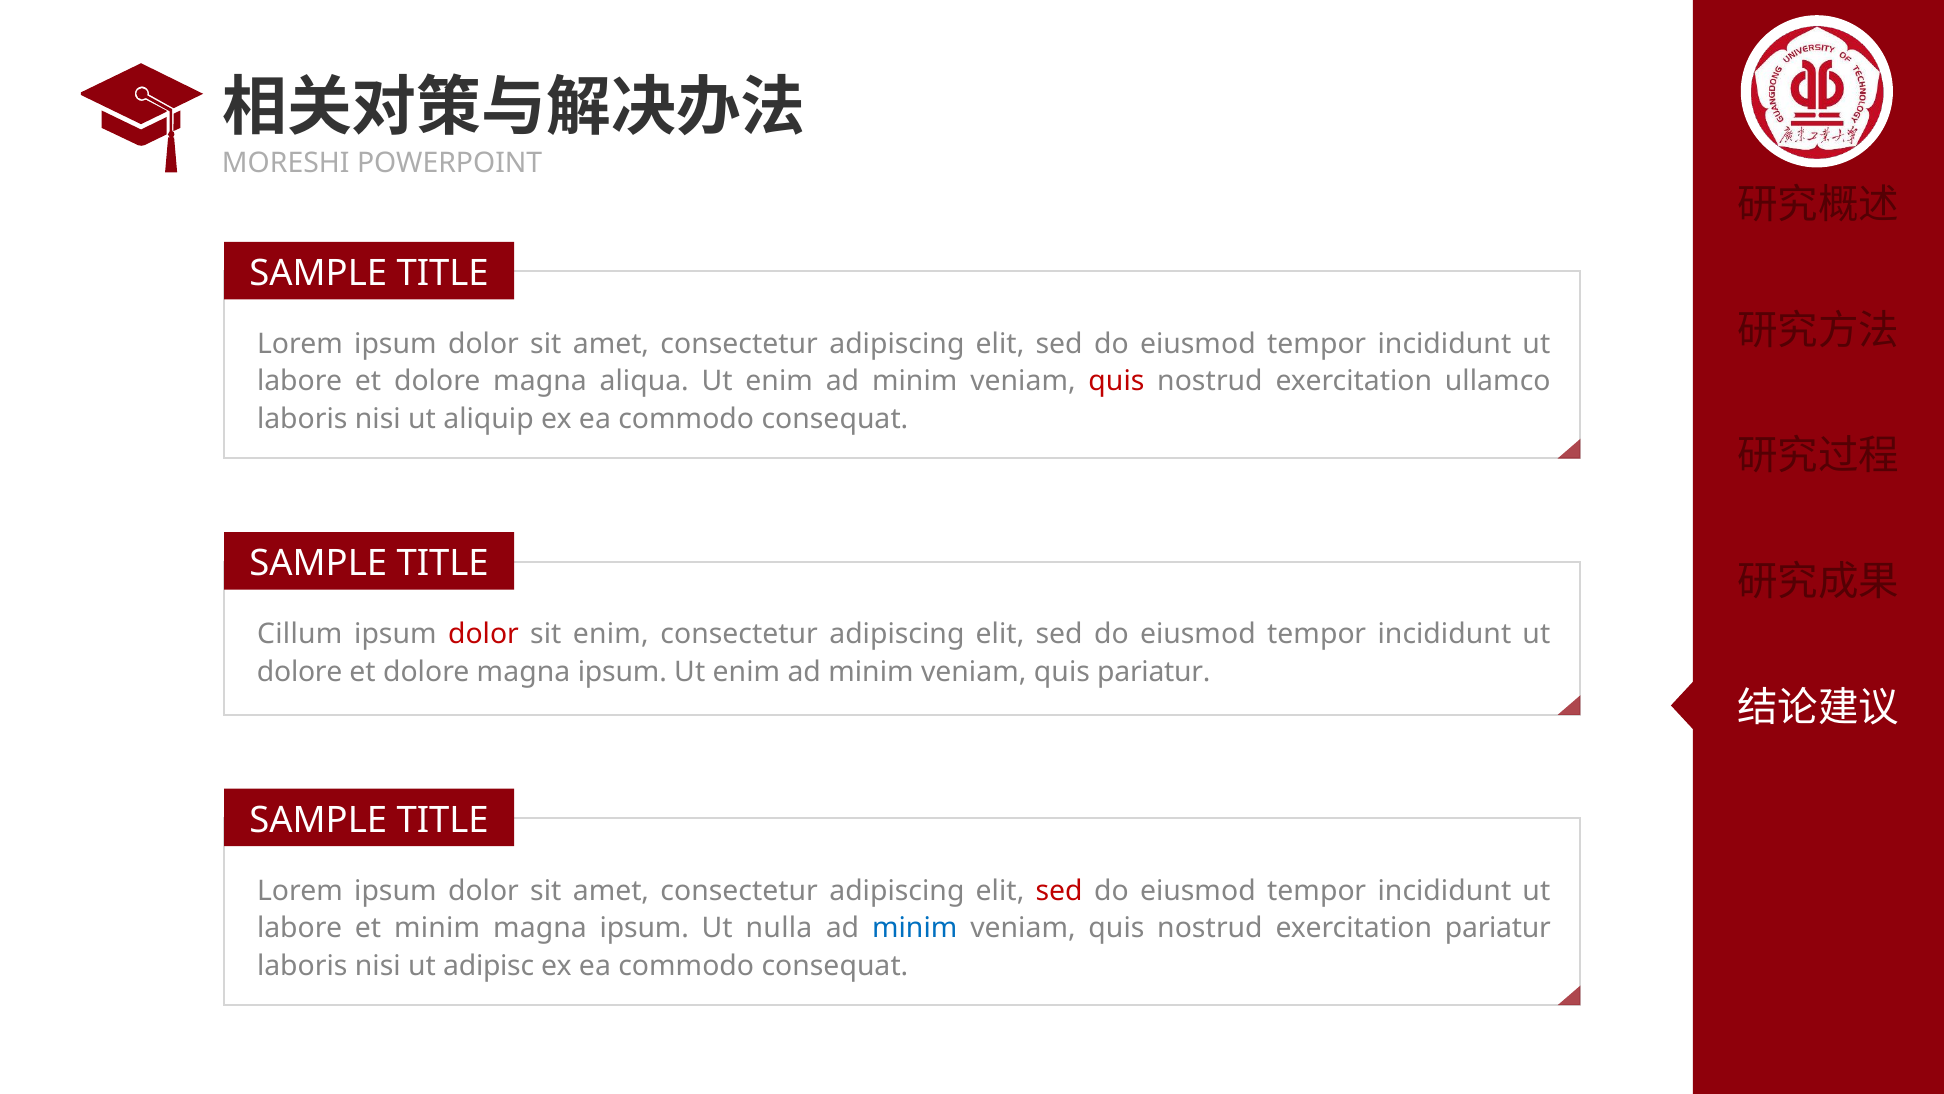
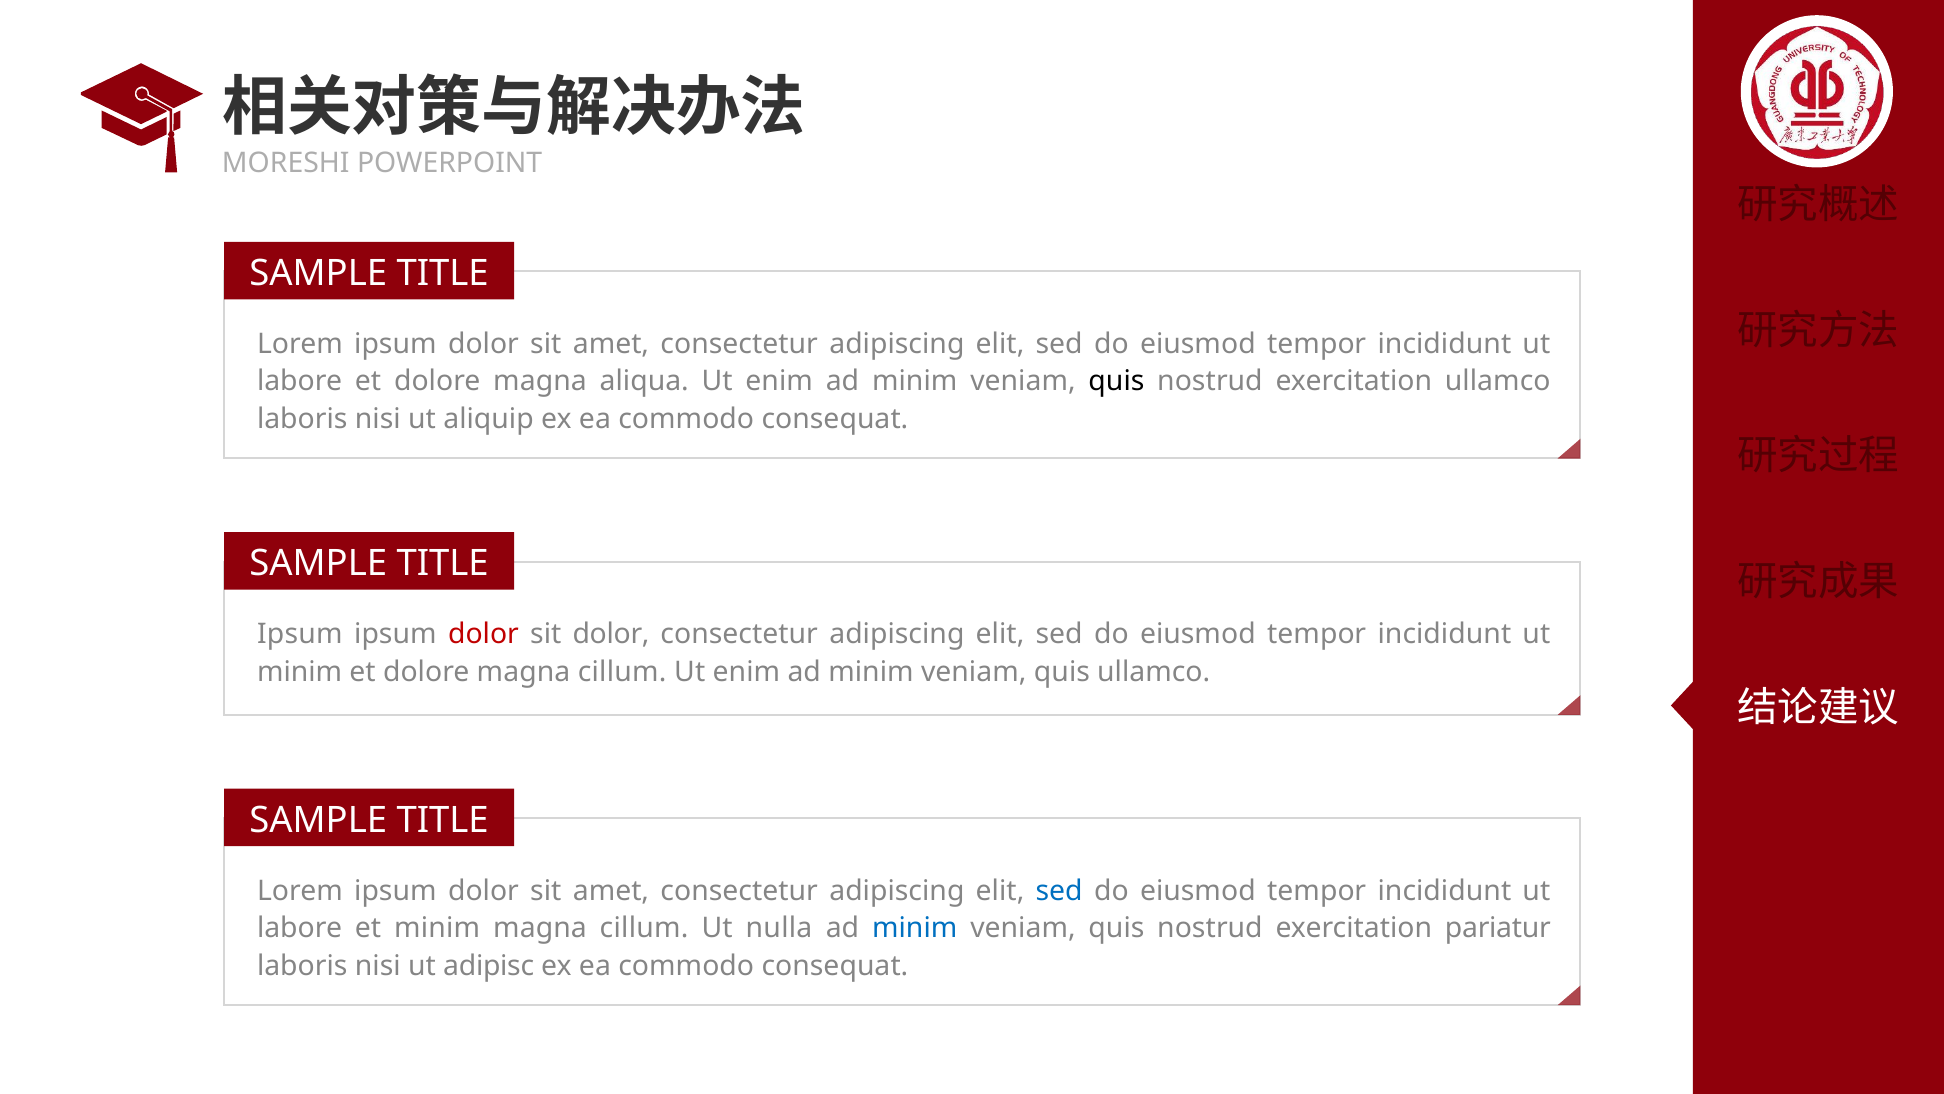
quis colour: red -> black (1116, 381)
Cillum: Cillum -> Ipsum (300, 634)
sit enim: enim -> dolor (611, 634)
dolore: dolore -> minim (300, 672)
dolore magna ipsum: ipsum -> cillum (622, 672)
quis pariatur: pariatur -> ullamco (1154, 672)
sed colour: red -> blue (1059, 890)
ipsum: ipsum -> cillum (644, 928)
